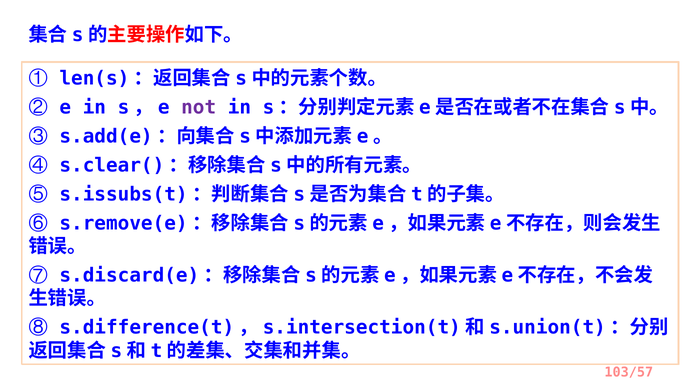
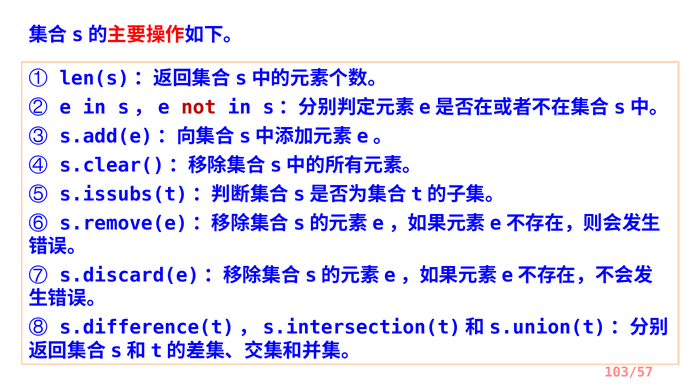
not colour: purple -> red (199, 107)
